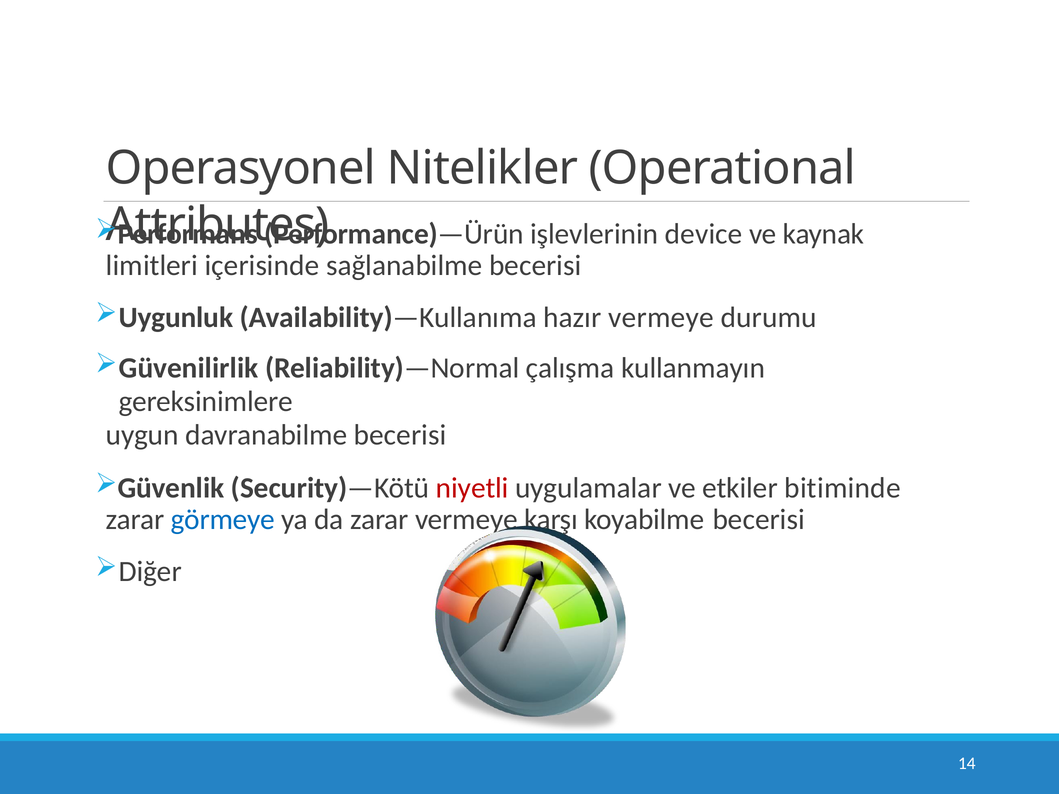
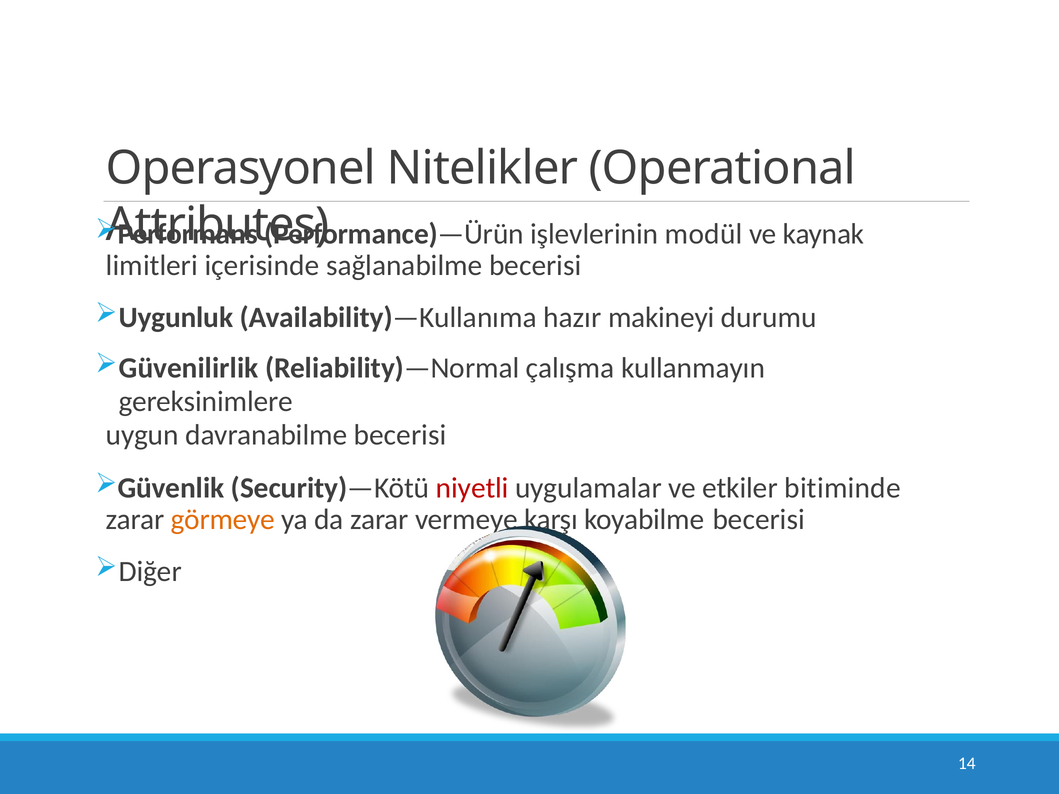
device: device -> modül (704, 234)
hazır vermeye: vermeye -> makineyi (661, 318)
görmeye colour: blue -> orange (223, 520)
